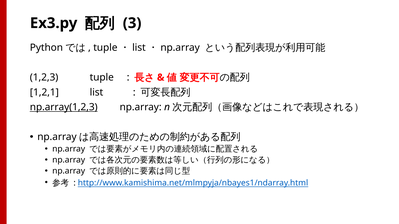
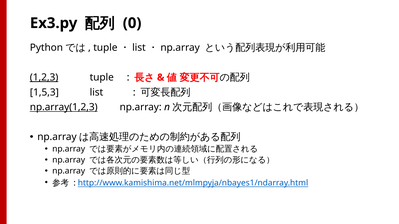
3: 3 -> 0 (132, 23)
1,2,3 underline: none -> present (44, 78)
1,2,1: 1,2,1 -> 1,5,3 (44, 92)
